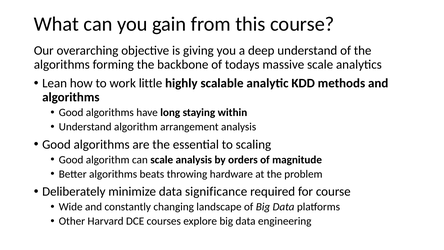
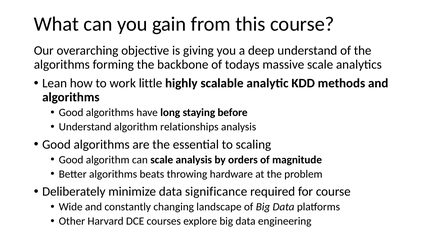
within: within -> before (233, 112)
arrangement: arrangement -> relationships (189, 127)
